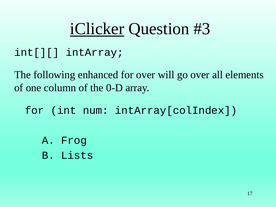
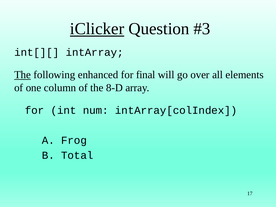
The underline: none -> present (23, 75)
for over: over -> final (146, 75)
0-D: 0-D -> 8-D (114, 88)
Lists: Lists -> Total (77, 155)
